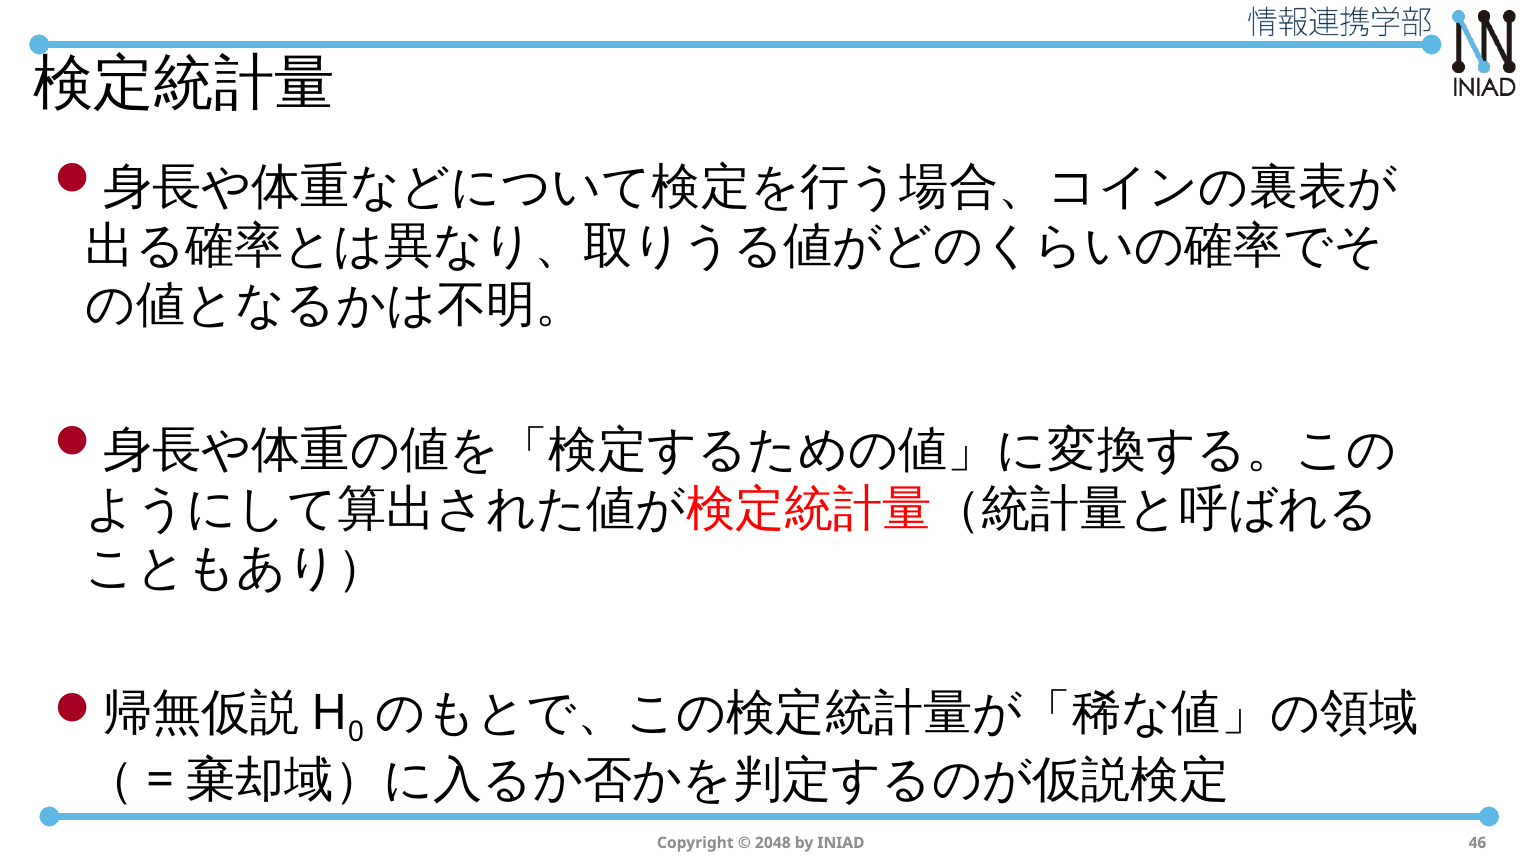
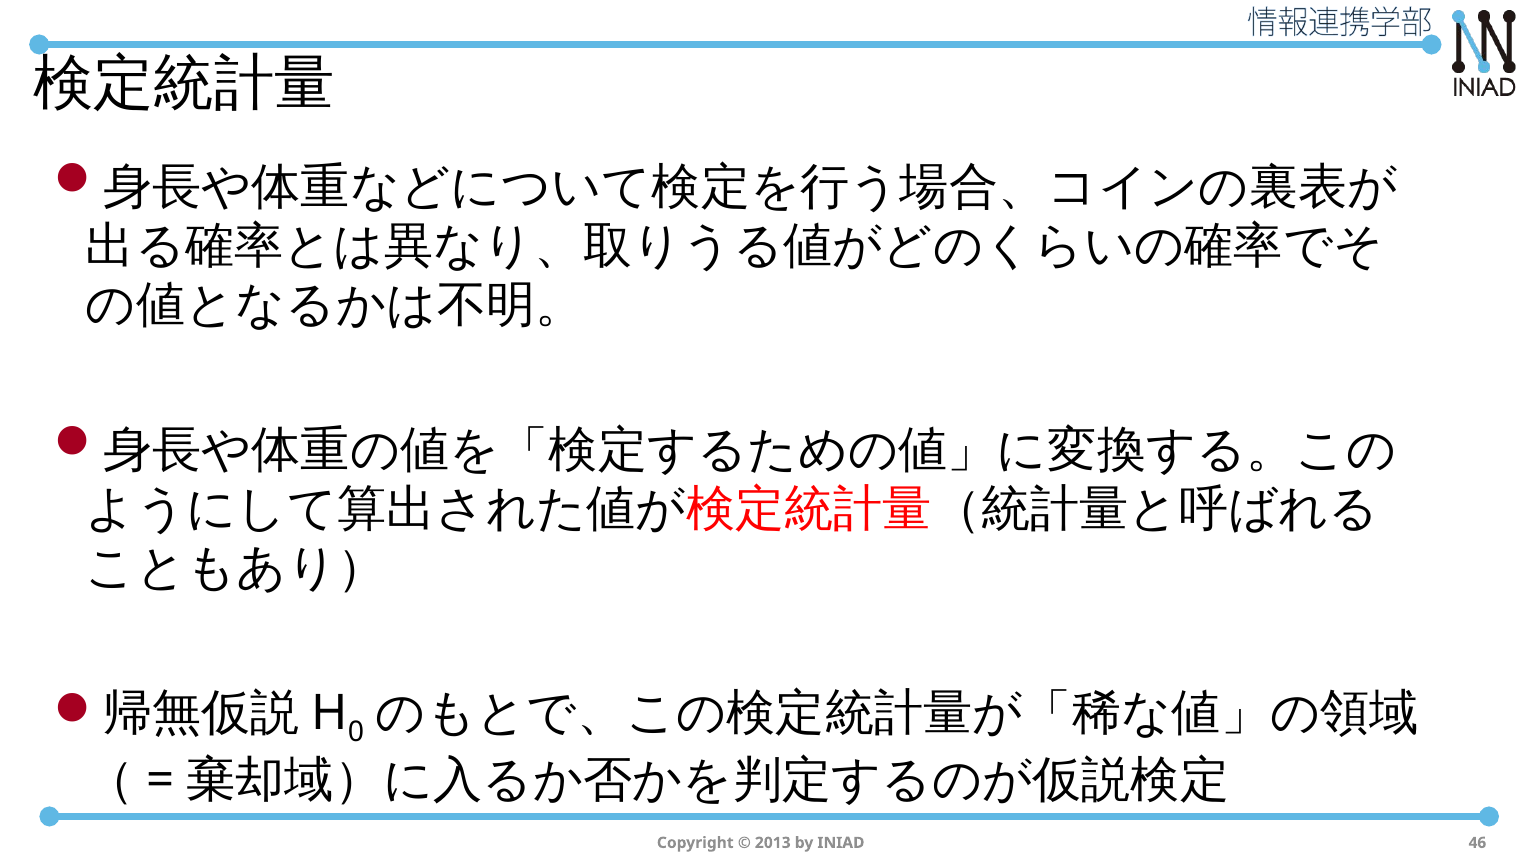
2048: 2048 -> 2013 (773, 842)
